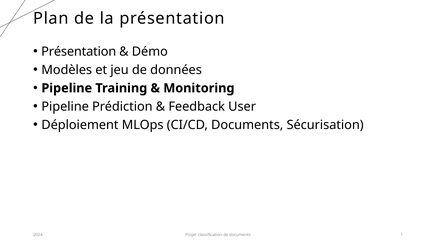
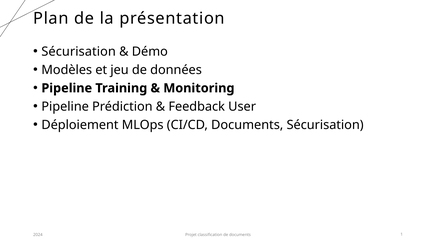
Présentation: Présentation -> Sécurisation (79, 51)
